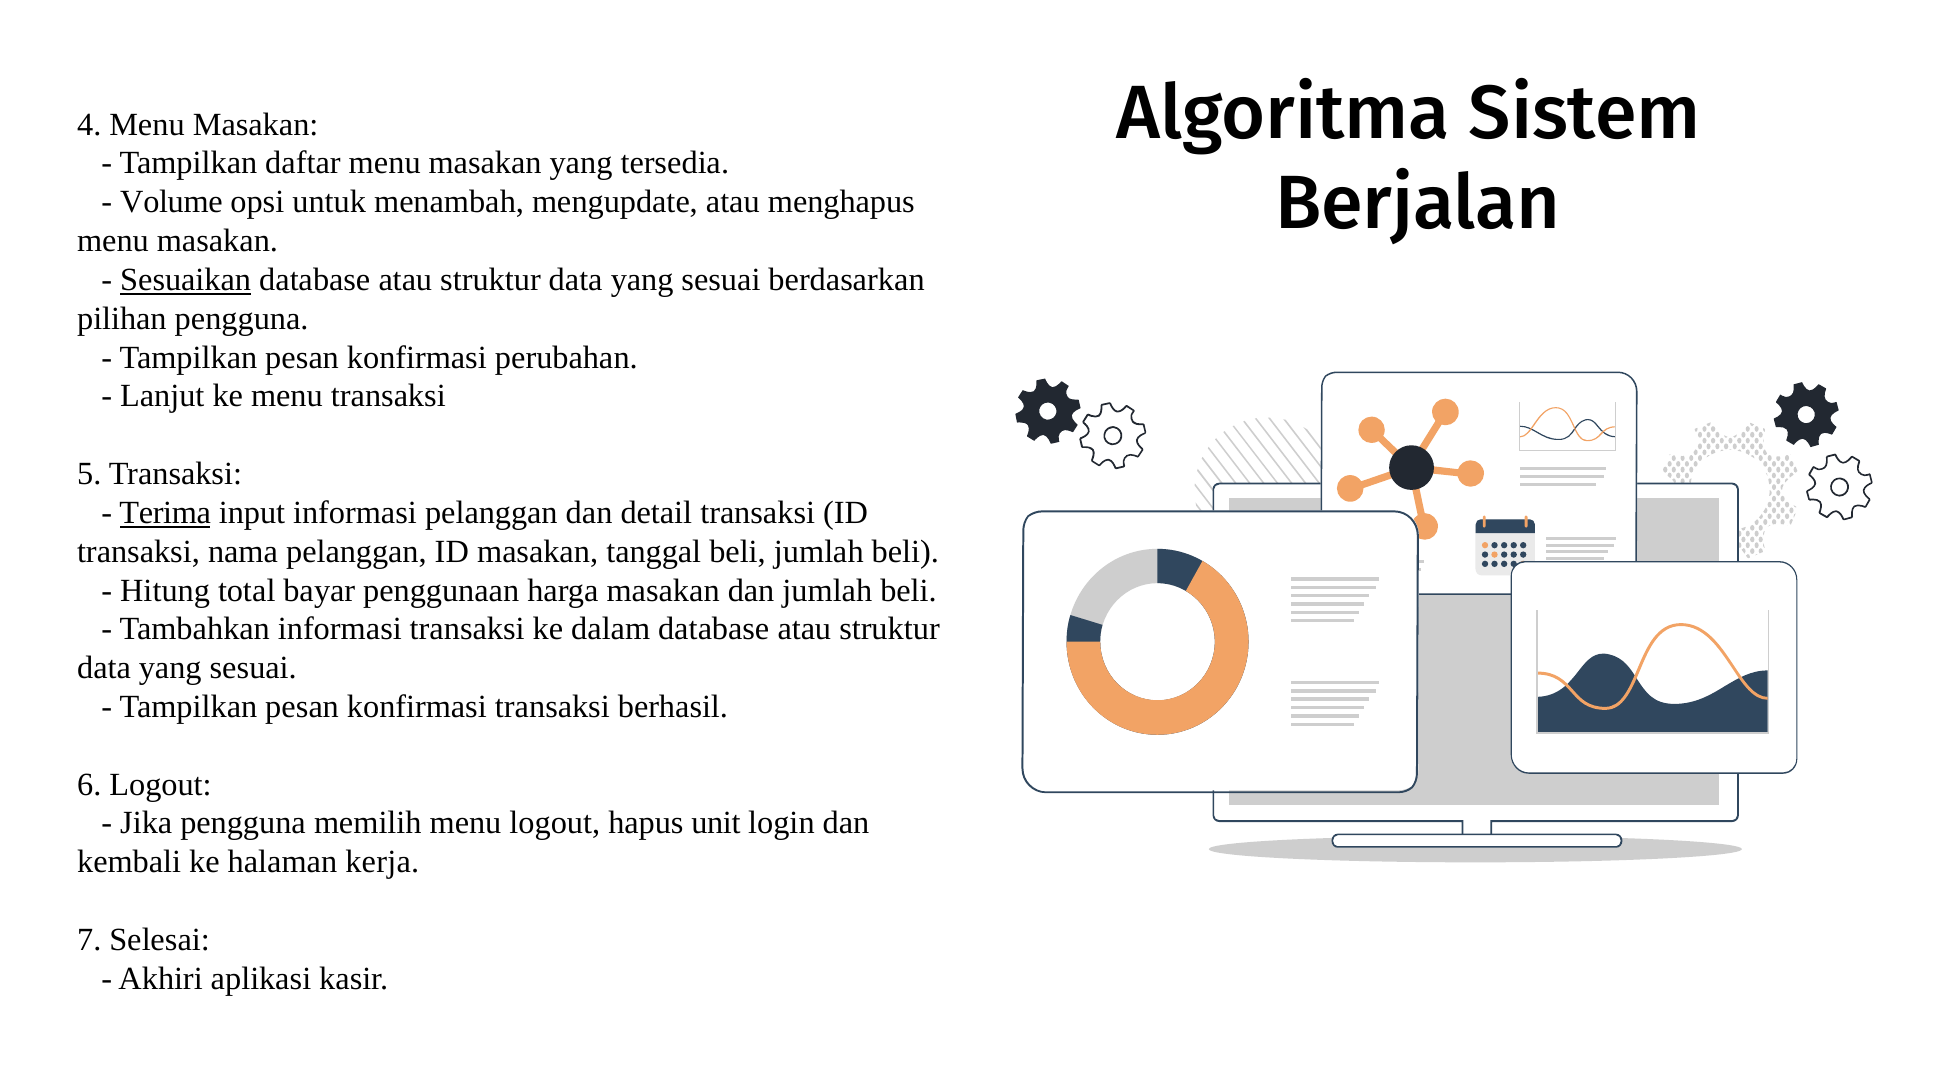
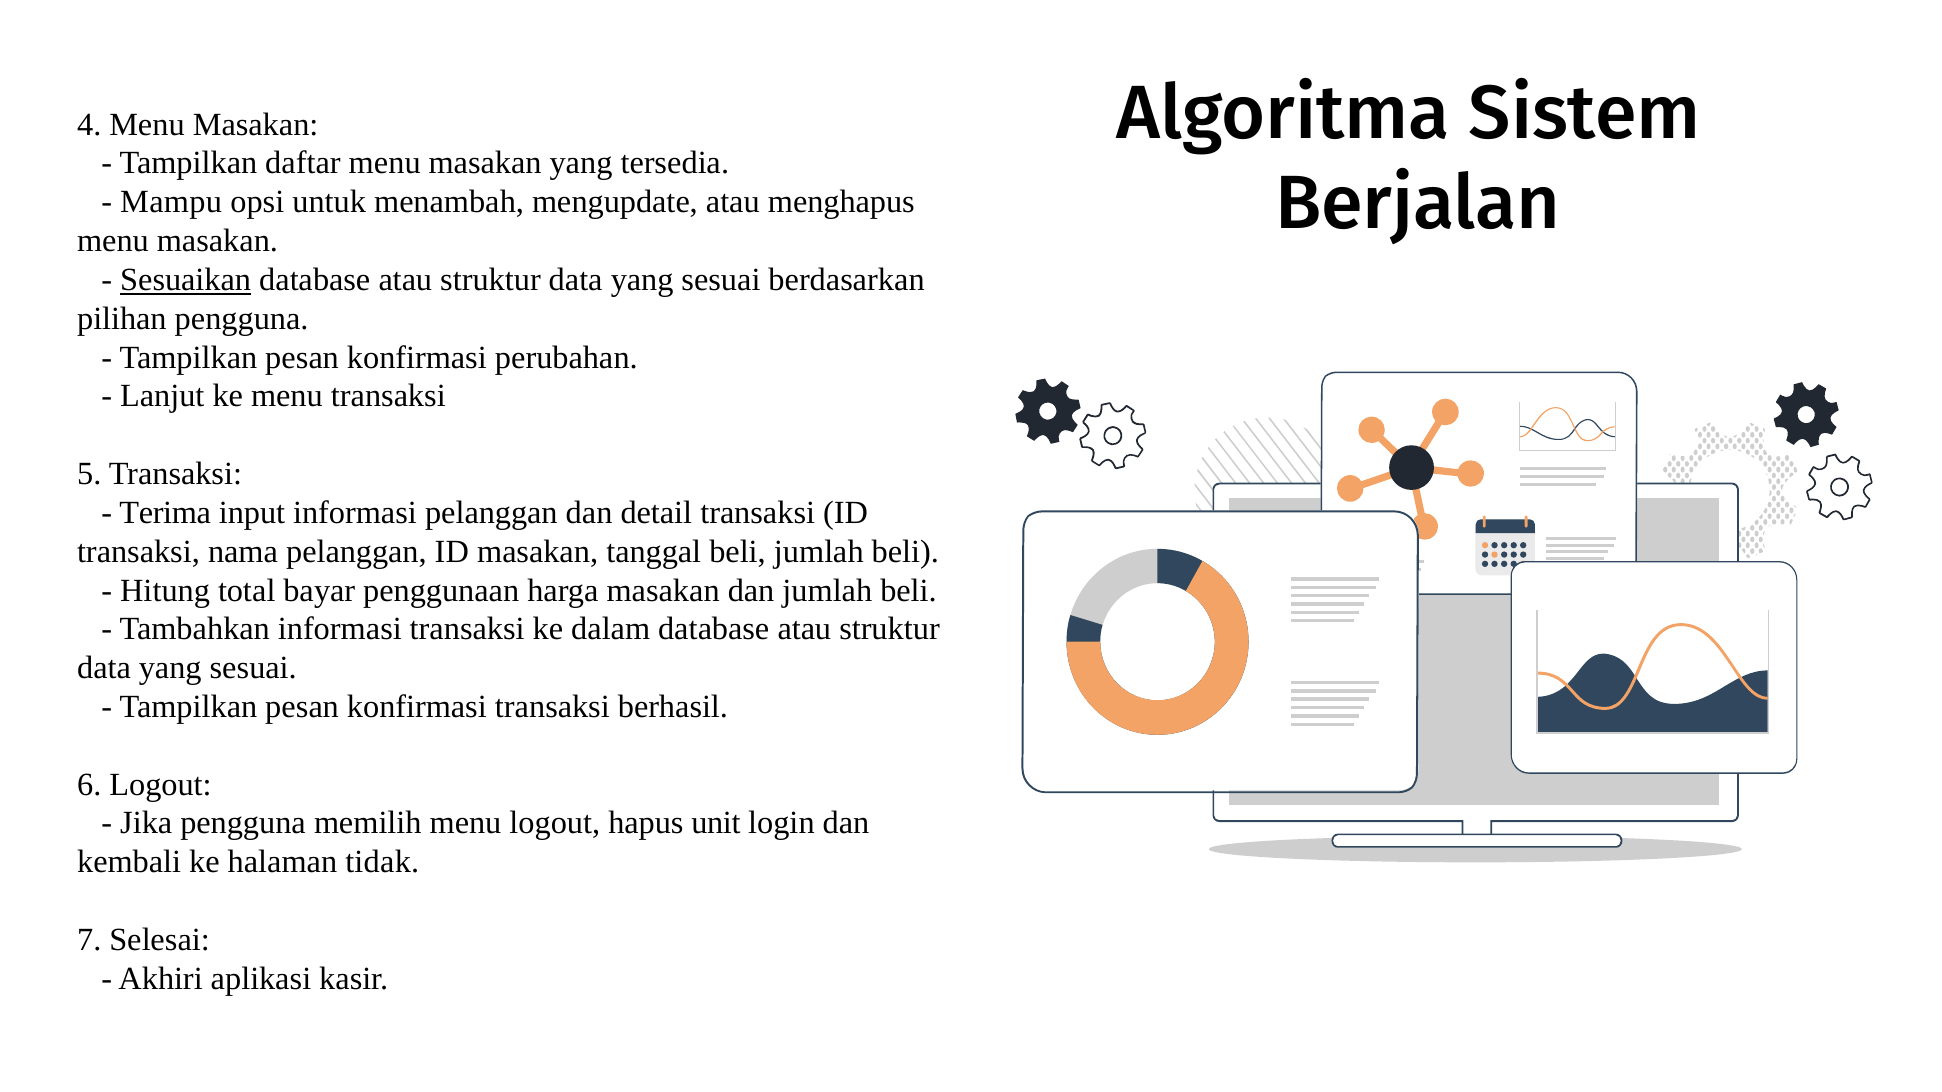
Volume: Volume -> Mampu (171, 202)
Terima underline: present -> none (165, 513)
kerja: kerja -> tidak (382, 862)
